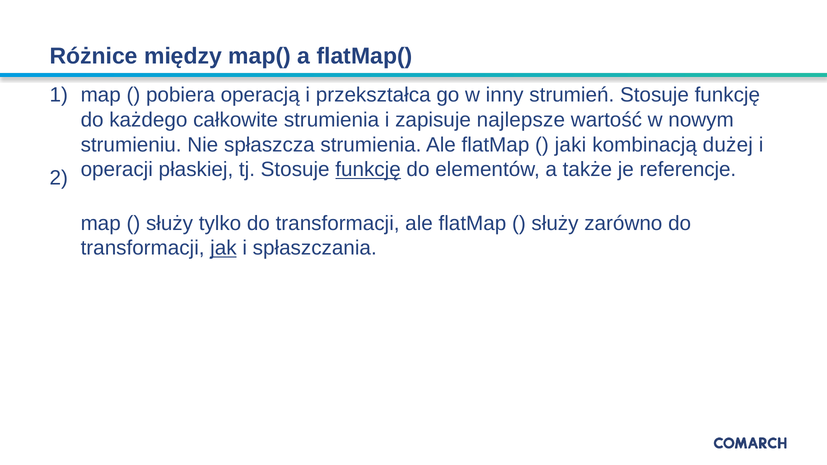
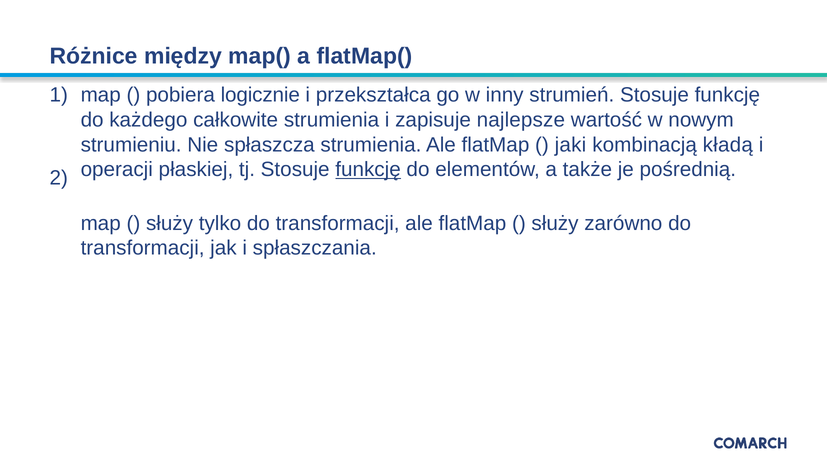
operacją: operacją -> logicznie (260, 95)
dużej: dużej -> kładą (728, 145)
referencje: referencje -> pośrednią (688, 170)
jak underline: present -> none (223, 248)
